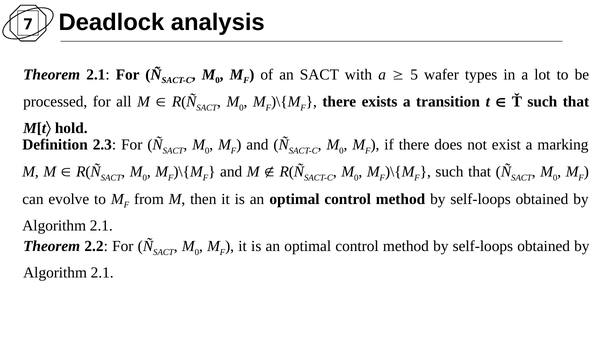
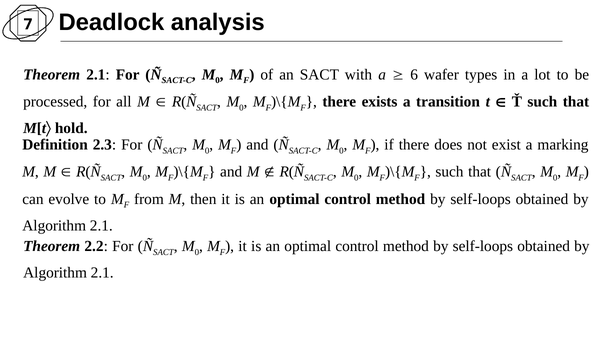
5: 5 -> 6 (414, 75)
